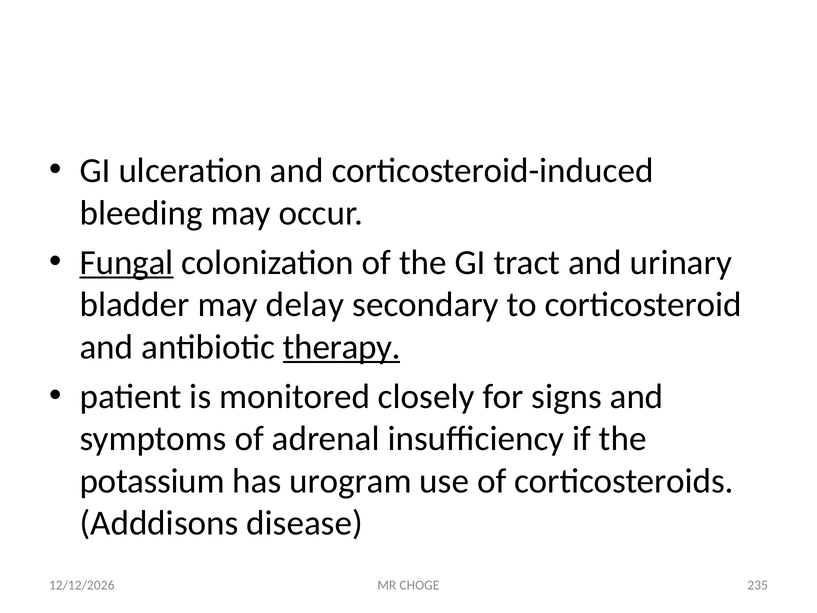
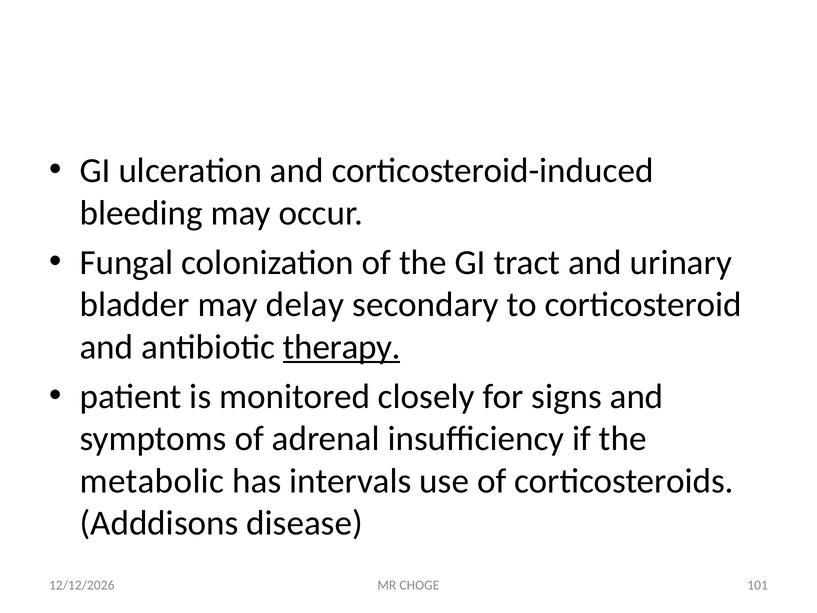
Fungal underline: present -> none (127, 262)
potassium: potassium -> metabolic (152, 481)
urogram: urogram -> intervals (350, 481)
235: 235 -> 101 (758, 585)
